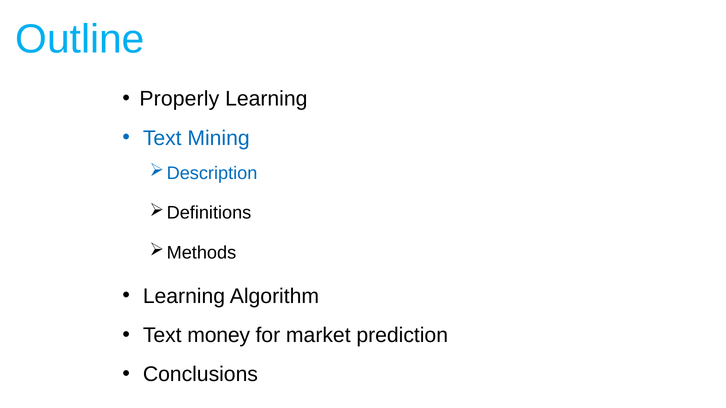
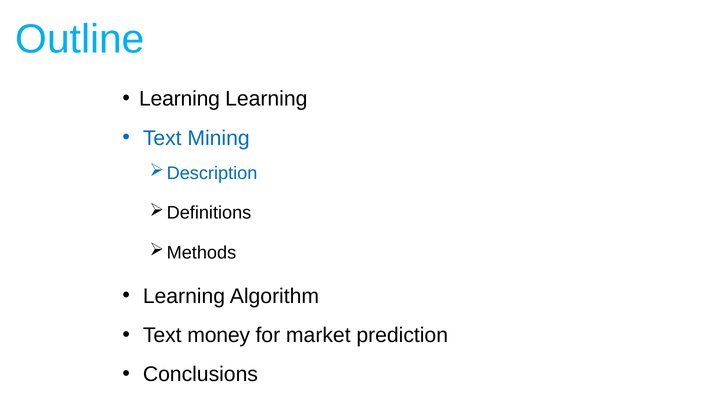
Properly: Properly -> Learning (180, 99)
